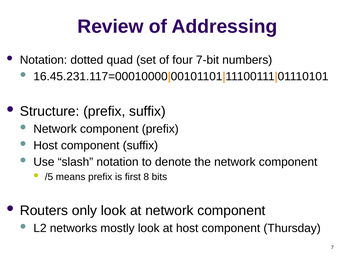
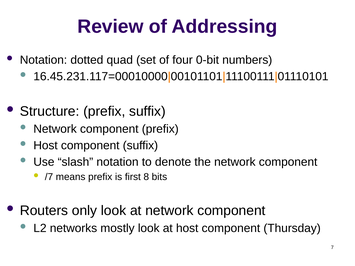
7-bit: 7-bit -> 0-bit (207, 60)
/5: /5 -> /7 (49, 177)
